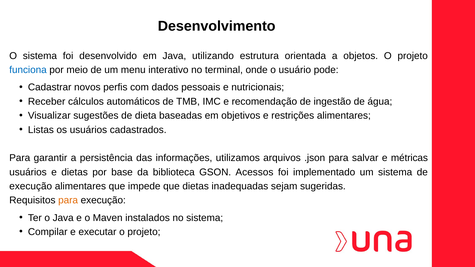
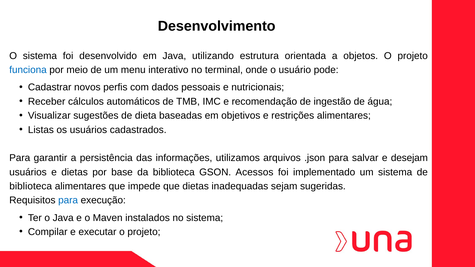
métricas: métricas -> desejam (409, 158)
execução: execução -> biblioteca (31, 186)
para colour: orange -> blue (68, 200)
